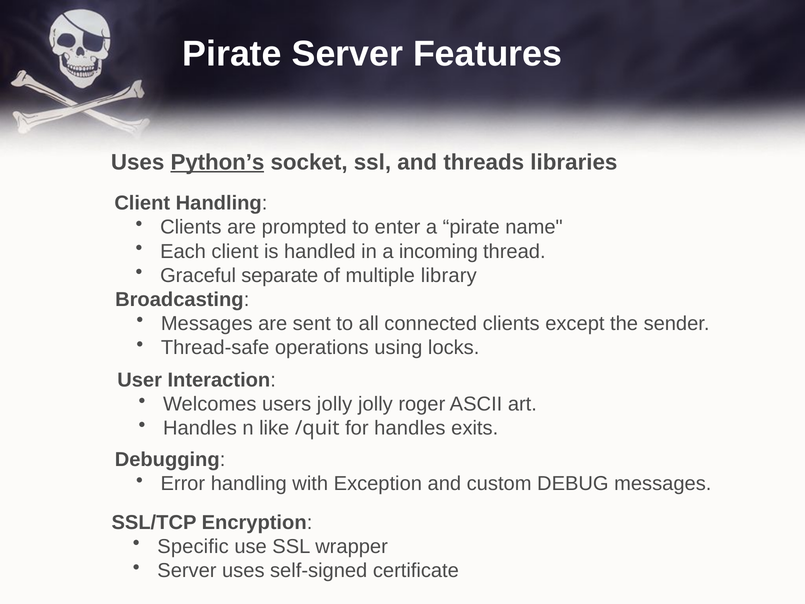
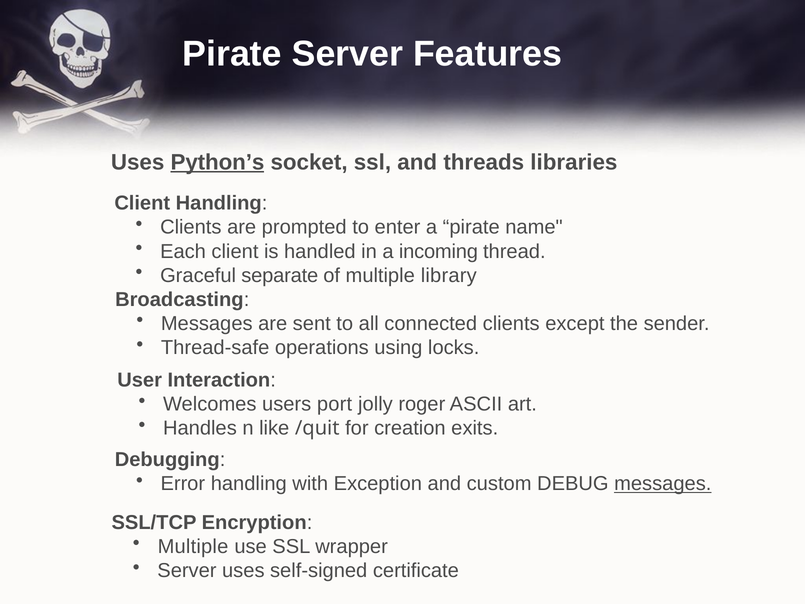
users jolly: jolly -> port (335, 404)
for handles: handles -> creation (410, 428)
messages underline: none -> present (663, 484)
Specific: Specific -> Multiple (193, 546)
